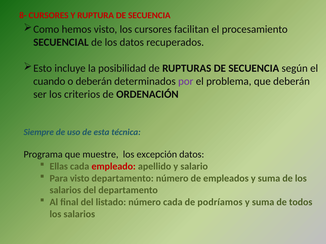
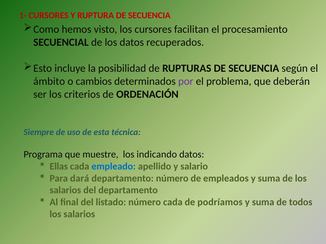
8-: 8- -> 1- (23, 15)
cuando: cuando -> ámbito (49, 81)
o deberán: deberán -> cambios (94, 81)
excepción: excepción -> indicando (157, 155)
empleado colour: red -> blue (114, 167)
Para visto: visto -> dará (80, 179)
